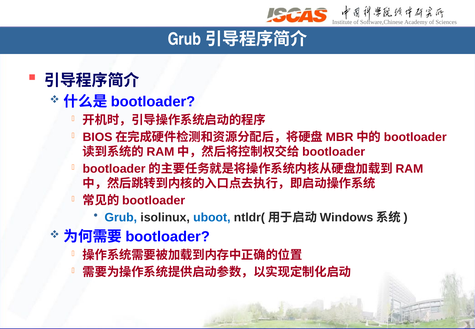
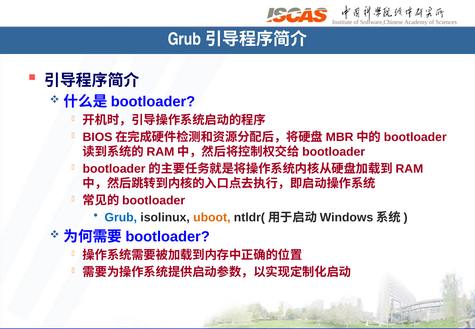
uboot colour: blue -> orange (212, 217)
